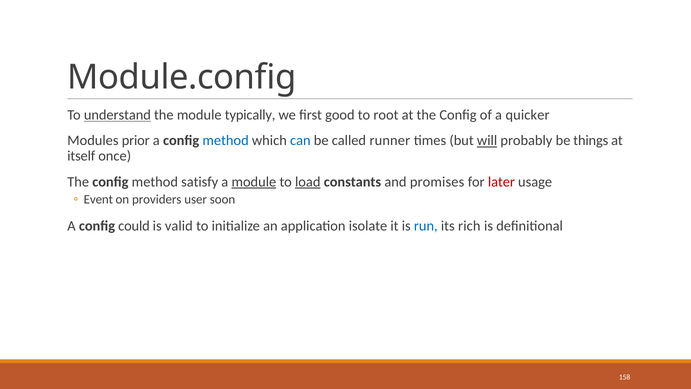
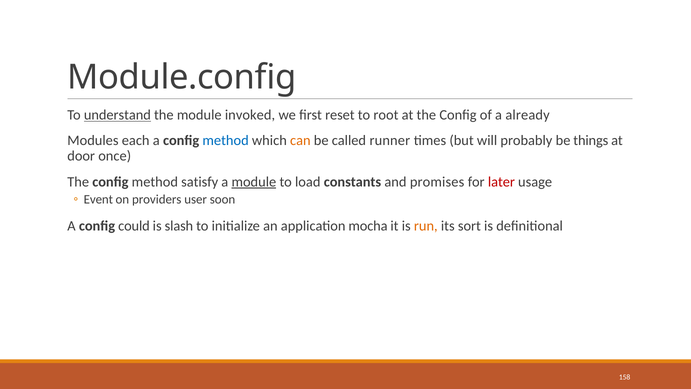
typically: typically -> invoked (250, 115)
good: good -> reset (340, 115)
quicker: quicker -> already (528, 115)
prior: prior -> each (136, 141)
can colour: blue -> orange (300, 141)
will underline: present -> none (487, 141)
itself: itself -> door (81, 156)
load underline: present -> none (308, 182)
valid: valid -> slash (179, 226)
isolate: isolate -> mocha (368, 226)
run colour: blue -> orange (426, 226)
rich: rich -> sort (469, 226)
